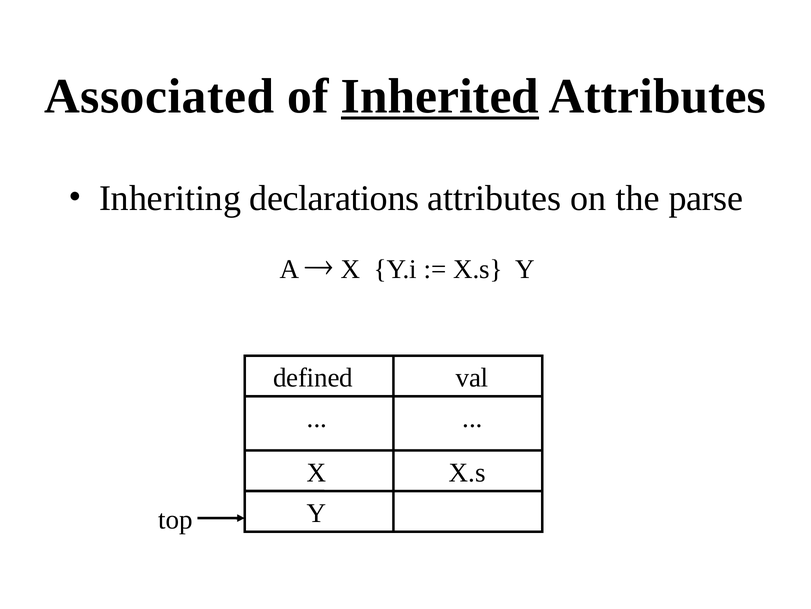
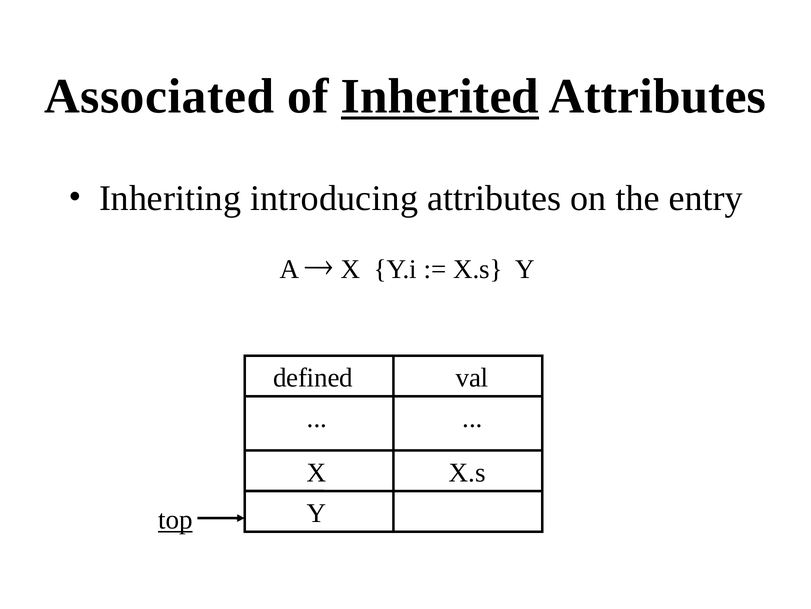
declarations: declarations -> introducing (334, 198)
parse: parse -> entry (706, 198)
top underline: none -> present (175, 519)
